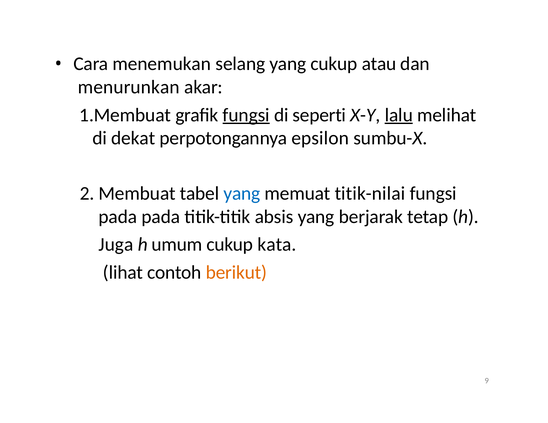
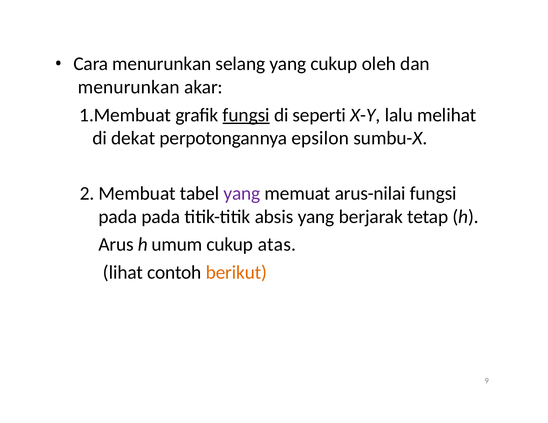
Cara menemukan: menemukan -> menurunkan (162, 64)
atau: atau -> oleh (379, 64)
lalu underline: present -> none (399, 115)
yang colour: blue -> purple (242, 194)
titik-nilai: titik-nilai -> arus-nilai (370, 194)
Juga: Juga -> Arus (116, 245)
kata: kata -> atas (277, 245)
